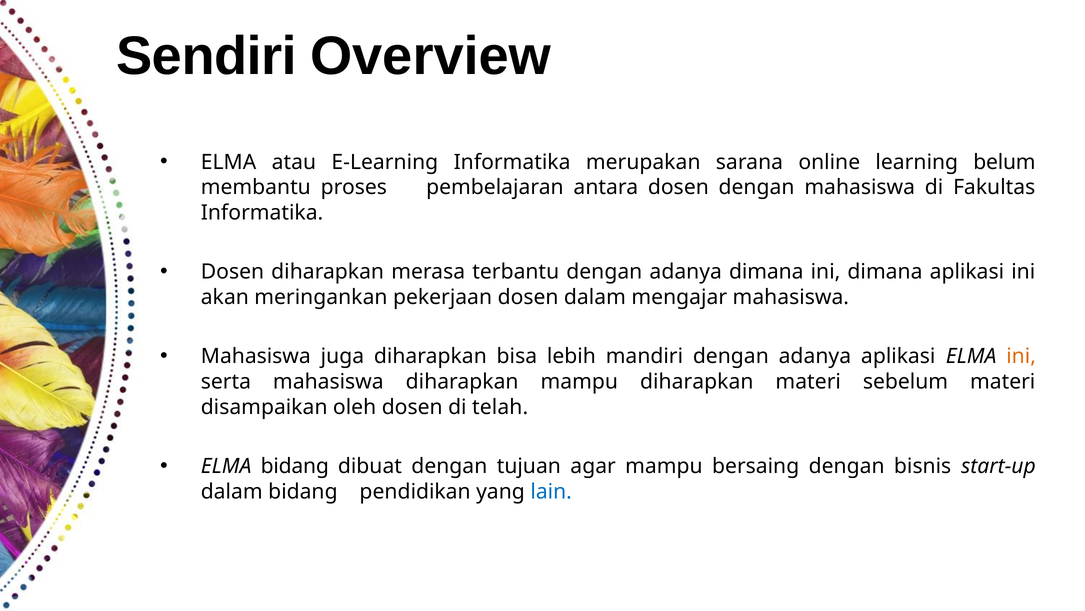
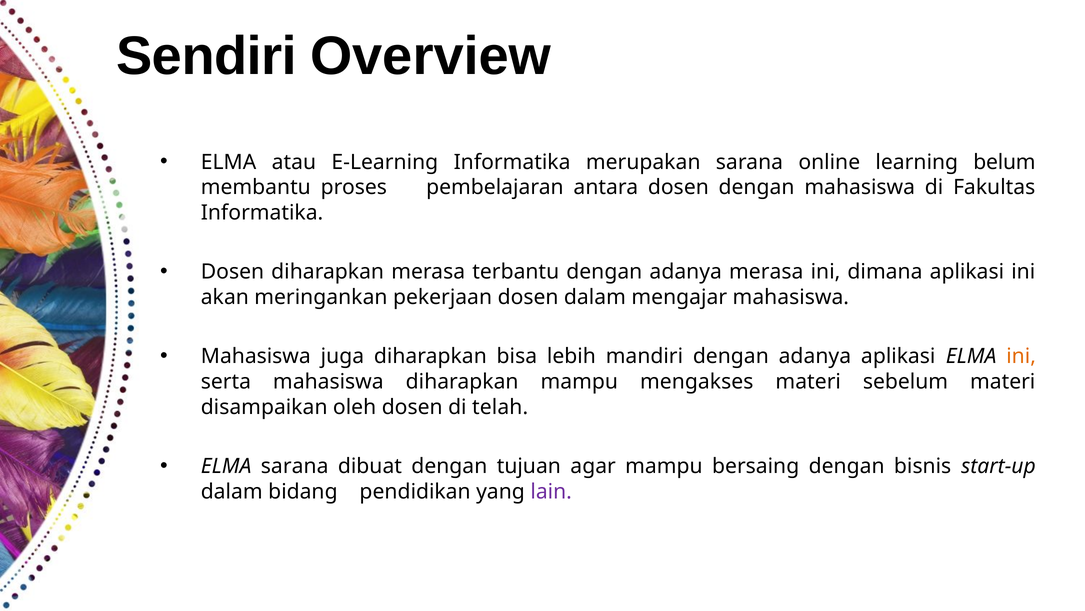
adanya dimana: dimana -> merasa (766, 272)
mampu diharapkan: diharapkan -> mengakses (697, 381)
ELMA bidang: bidang -> sarana (295, 466)
lain colour: blue -> purple (551, 491)
